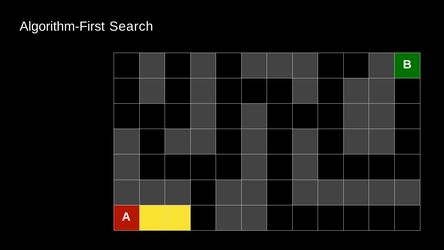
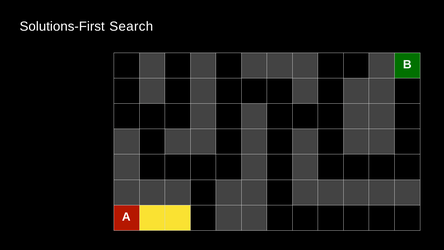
Algorithm-First: Algorithm-First -> Solutions-First (62, 26)
